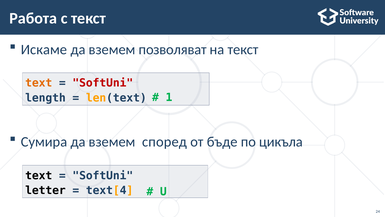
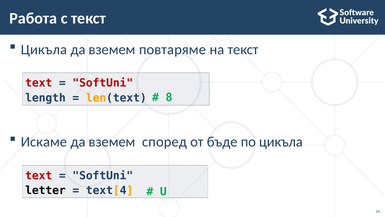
Искаме: Искаме -> Цикъла (44, 49)
позволяват: позволяват -> повтаряме (173, 49)
text colour: orange -> red (39, 83)
1: 1 -> 8 (169, 97)
Сумира: Сумира -> Искаме (44, 141)
text colour: black -> red (39, 175)
